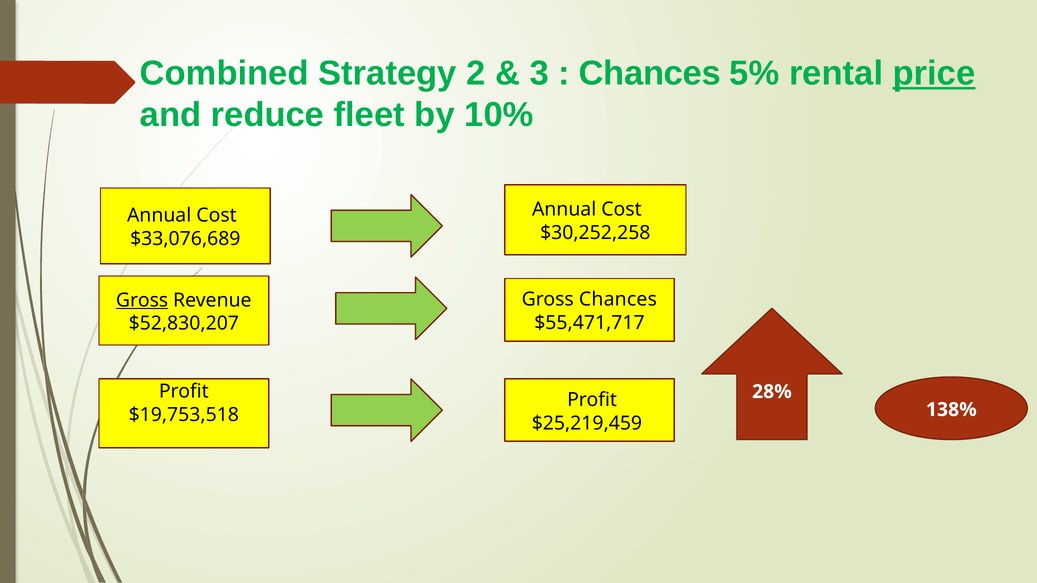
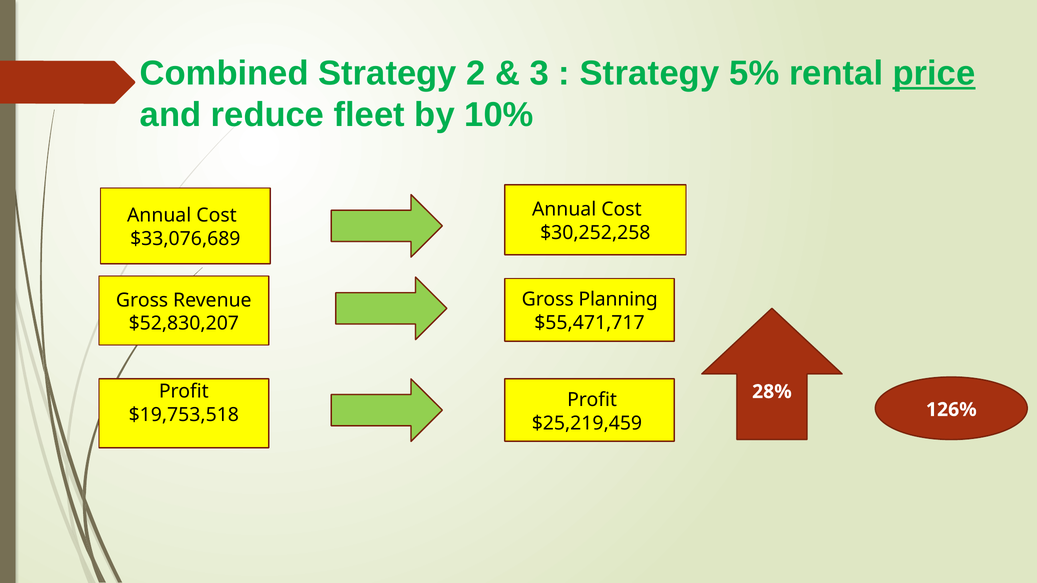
Chances: Chances -> Strategy (650, 73)
Gross Chances: Chances -> Planning (618, 300)
Gross underline: present -> none (142, 300)
138%: 138% -> 126% (951, 410)
